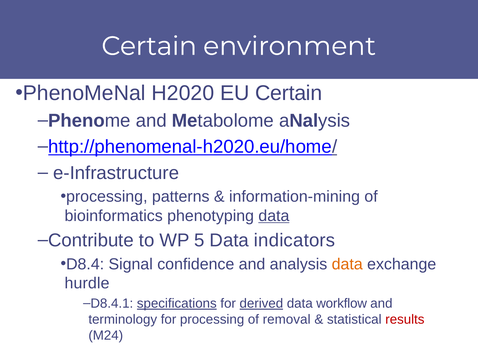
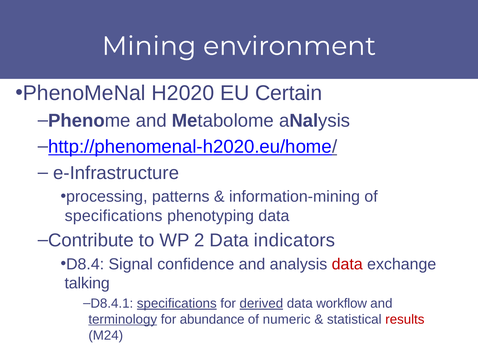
Certain: Certain -> Mining (149, 46)
bioinformatics: bioinformatics -> specifications (114, 216)
data underline: present -> none (274, 216)
5: 5 -> 2 (199, 240)
data colour: orange -> red (347, 264)
hurdle: hurdle -> talking (87, 283)
terminology underline: none -> present (123, 319)
for processing: processing -> abundance (212, 319)
removal: removal -> numeric (287, 319)
